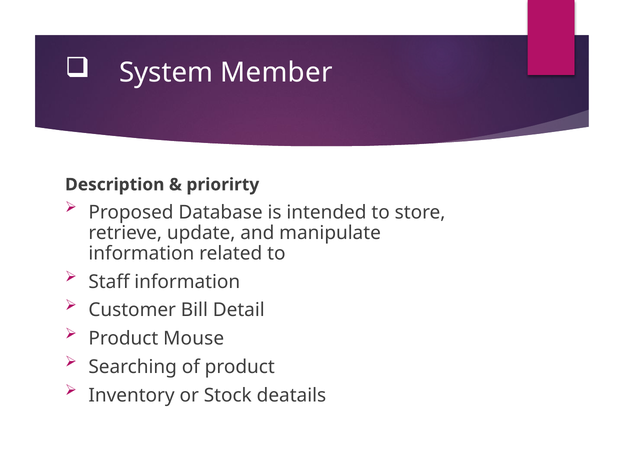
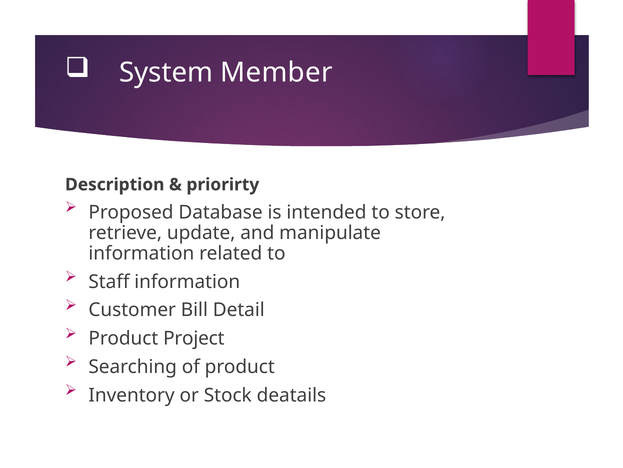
Mouse: Mouse -> Project (194, 338)
